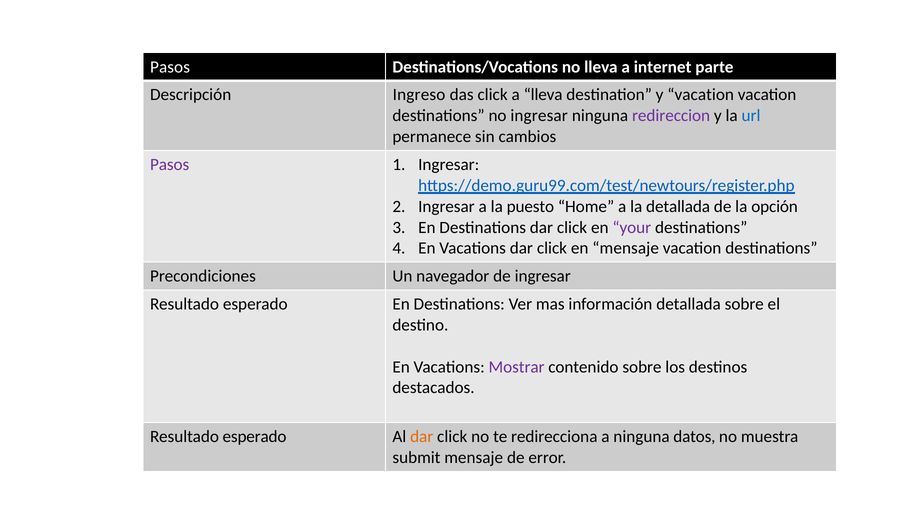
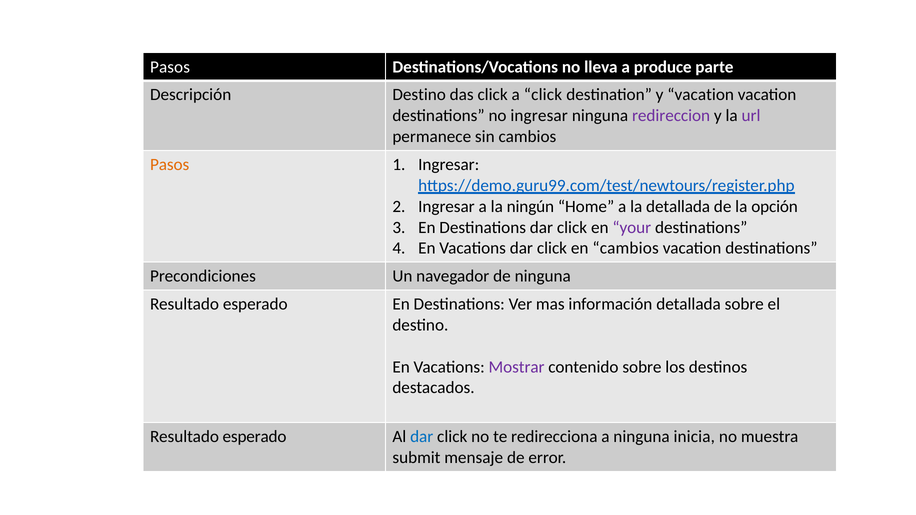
internet: internet -> produce (663, 67)
Descripción Ingreso: Ingreso -> Destino (419, 95)
a lleva: lleva -> click (543, 95)
url colour: blue -> purple (751, 116)
Pasos colour: purple -> orange (170, 165)
puesto: puesto -> ningún (530, 206)
en mensaje: mensaje -> cambios (626, 248)
de ingresar: ingresar -> ninguna (543, 276)
dar colour: orange -> blue (422, 437)
datos: datos -> inicia (694, 437)
